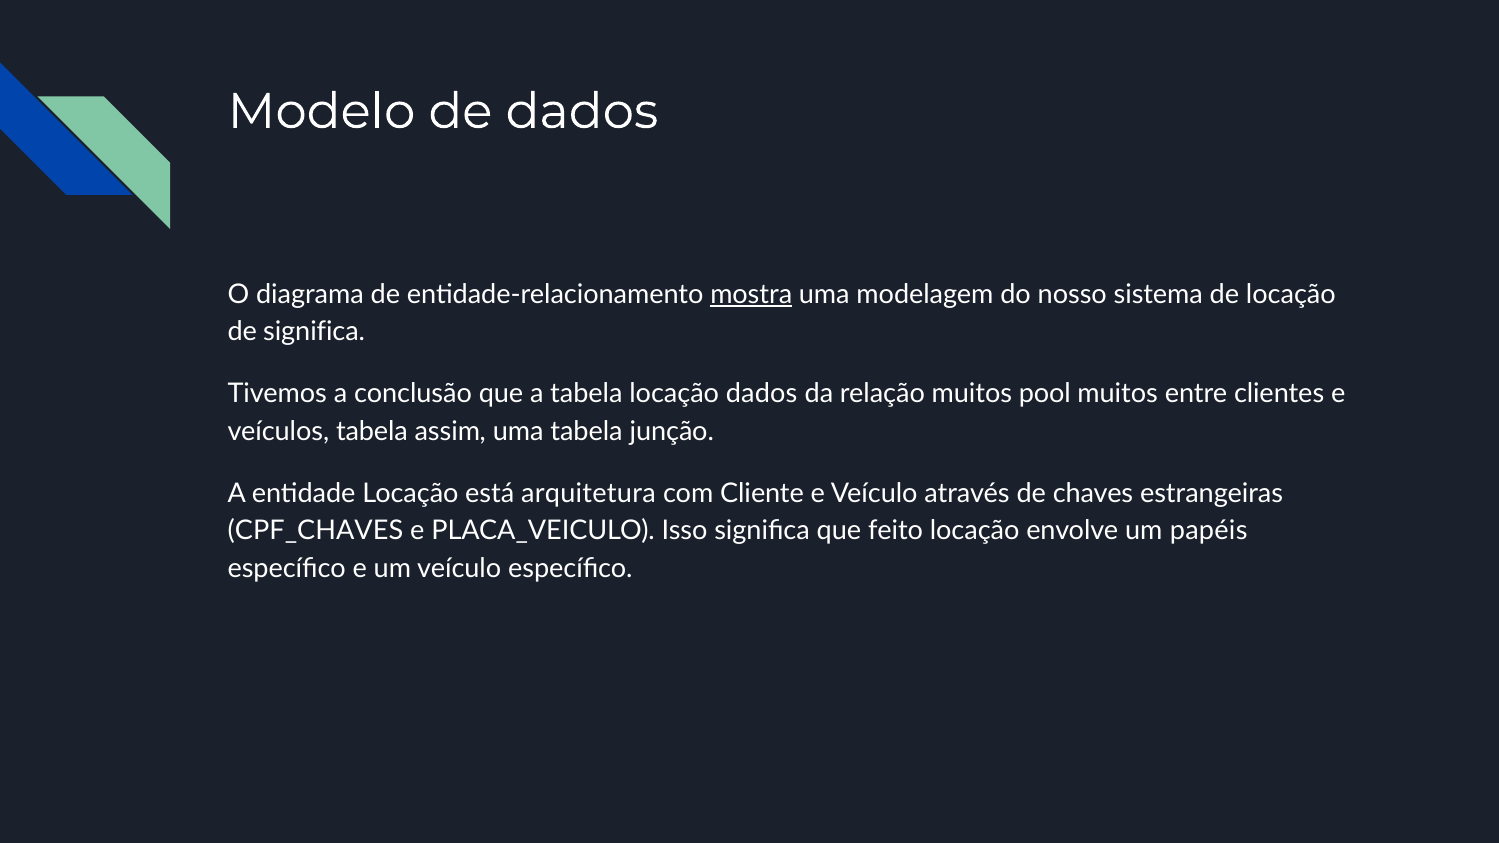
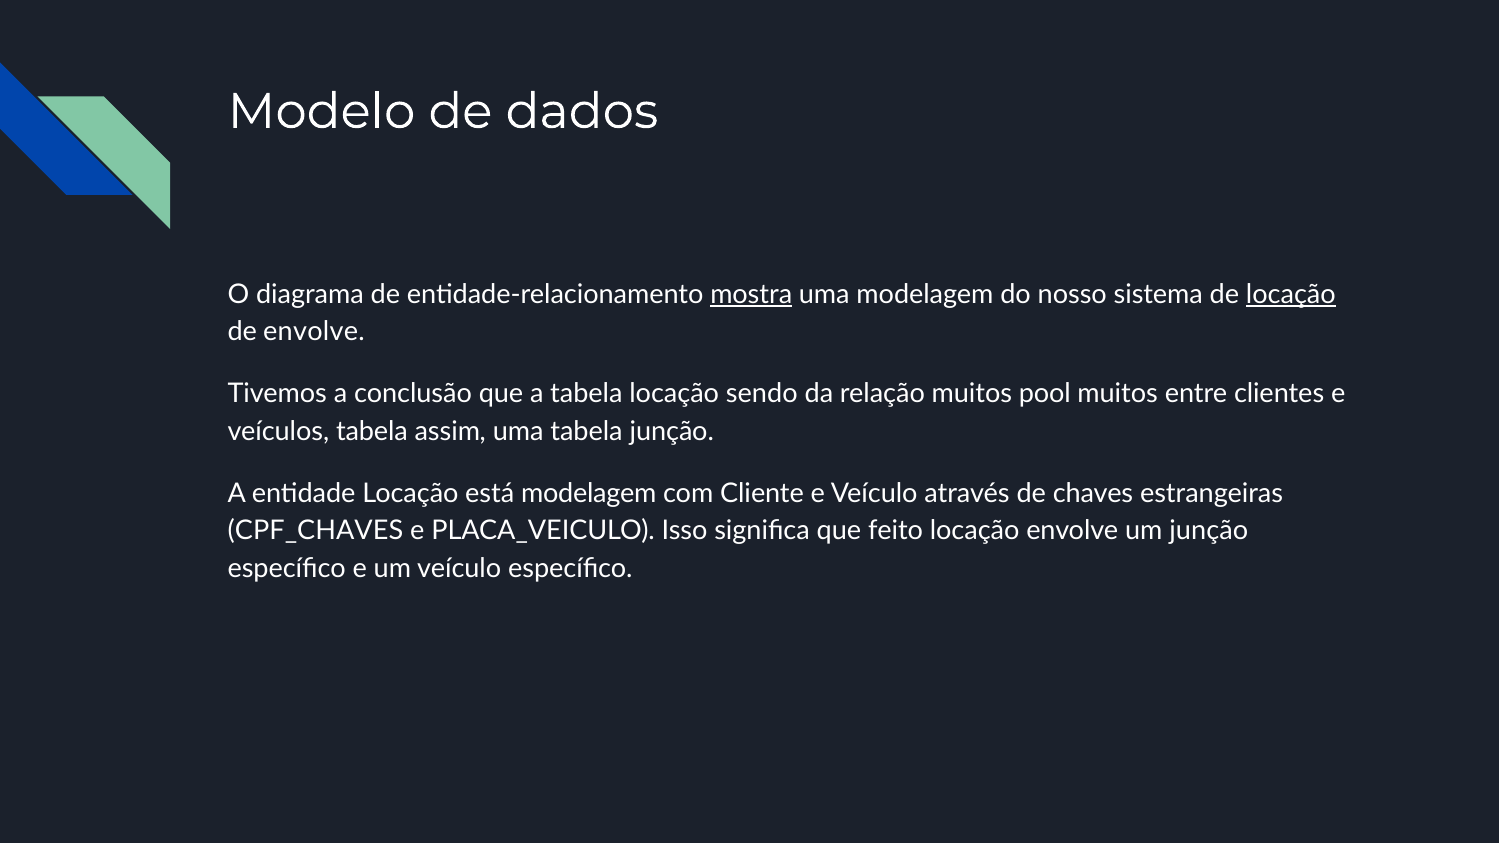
locação underline: none -> present (1291, 295)
de significa: significa -> envolve (314, 332)
locação dados: dados -> sendo (762, 394)
está arquitetura: arquitetura -> modelagem (589, 494)
um papéis: papéis -> junção (1209, 531)
